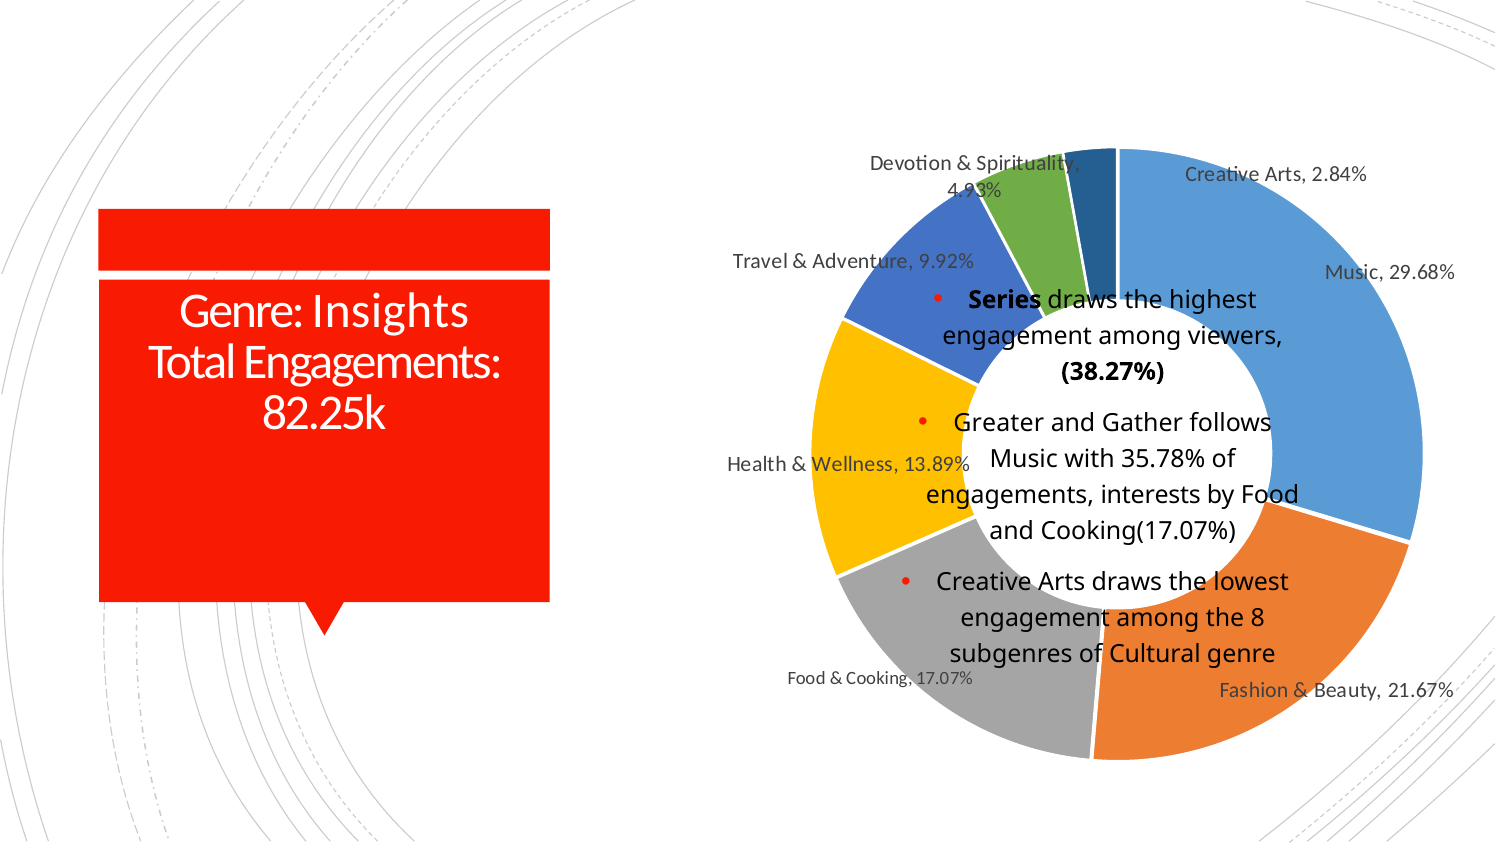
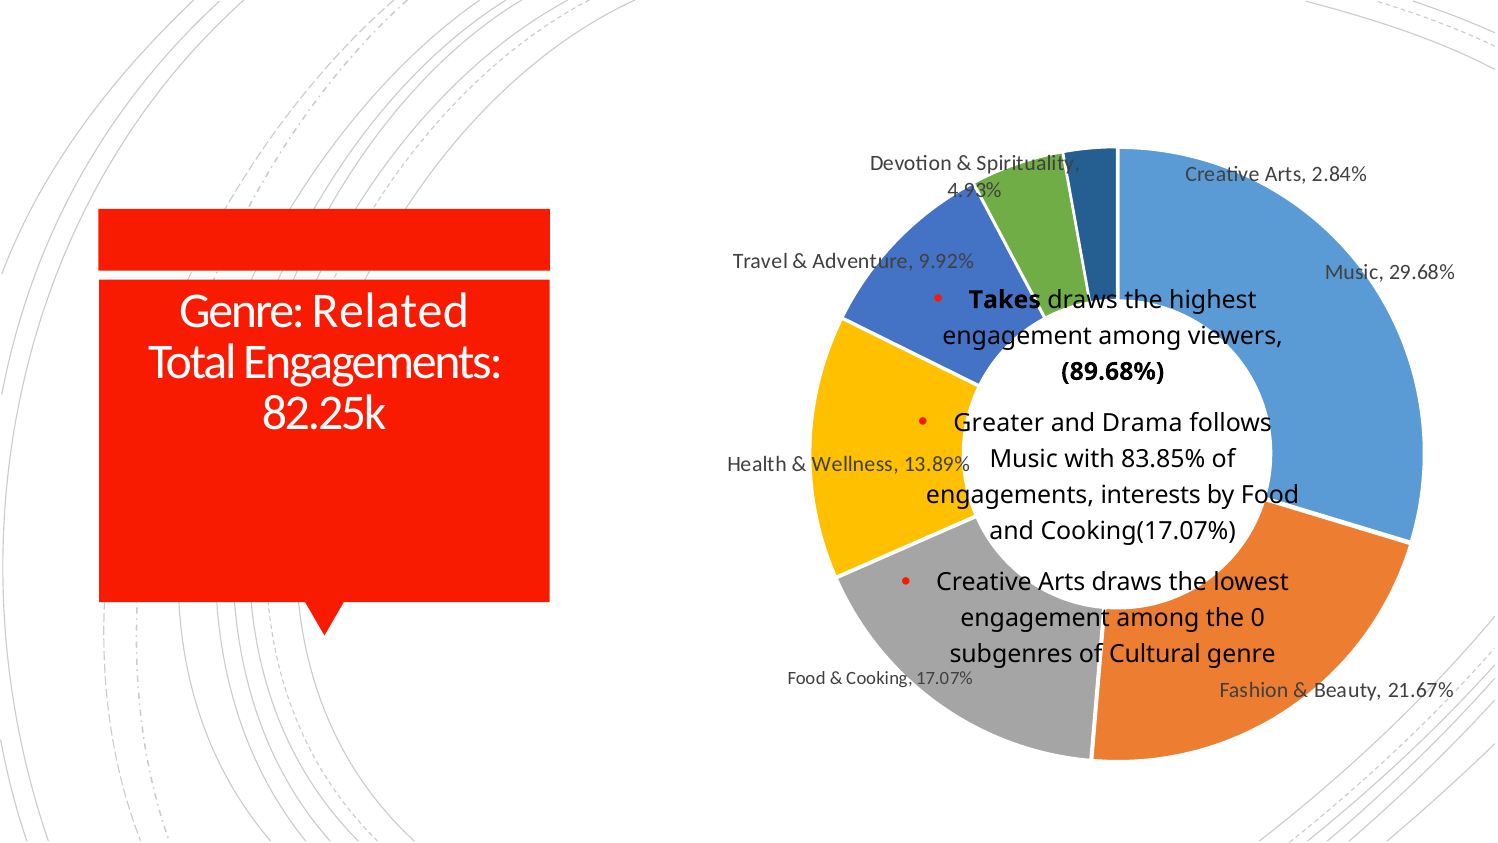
Series: Series -> Takes (1005, 300)
Insights: Insights -> Related (390, 311)
38.27%: 38.27% -> 89.68% (1113, 371)
Gather: Gather -> Drama (1142, 423)
35.78%: 35.78% -> 83.85% (1163, 459)
8: 8 -> 0 (1258, 618)
